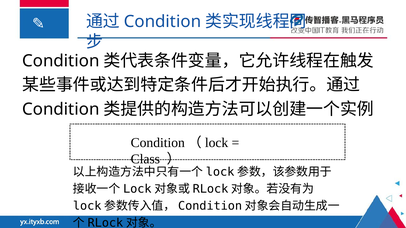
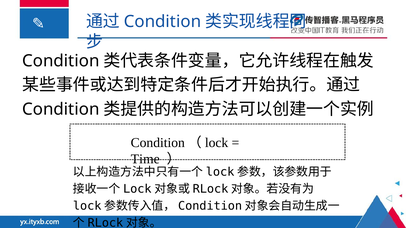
Class: Class -> Time (145, 159)
